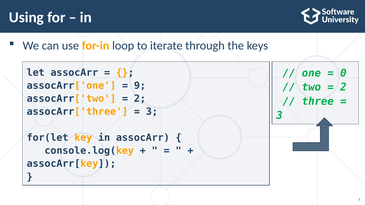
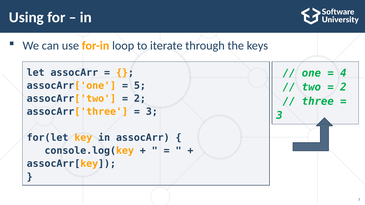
0: 0 -> 4 (343, 73)
9: 9 -> 5 (140, 86)
